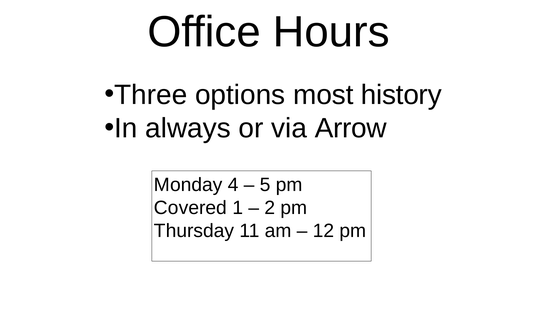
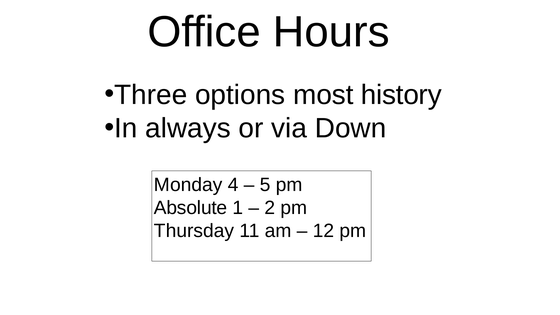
Arrow: Arrow -> Down (351, 128)
Covered: Covered -> Absolute (191, 208)
